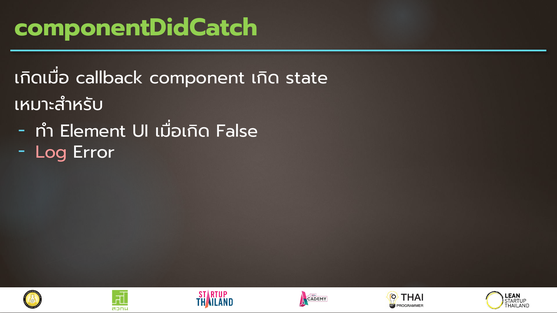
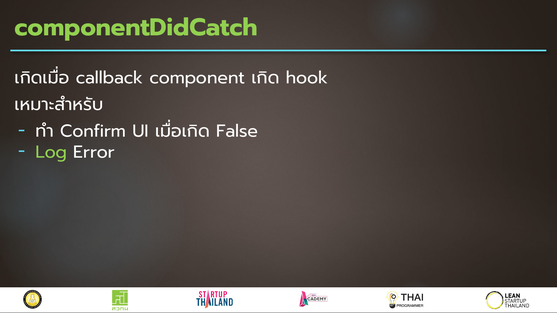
state: state -> hook (307, 78)
Element: Element -> Confirm (93, 131)
Log colour: pink -> light green (51, 152)
